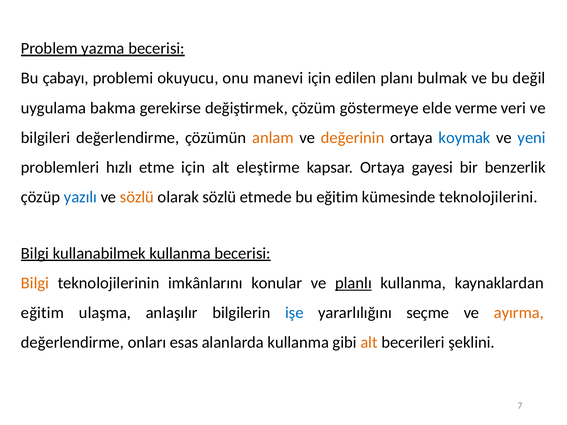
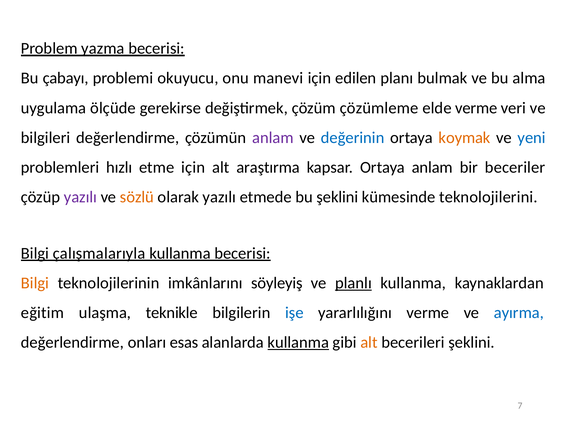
değil: değil -> alma (529, 78)
bakma: bakma -> ölçüde (113, 108)
göstermeye: göstermeye -> çözümleme (379, 108)
anlam colour: orange -> purple (273, 138)
değerinin colour: orange -> blue (353, 138)
koymak colour: blue -> orange (465, 138)
eleştirme: eleştirme -> araştırma (268, 167)
Ortaya gayesi: gayesi -> anlam (432, 167)
benzerlik: benzerlik -> beceriler (515, 167)
yazılı colour: blue -> purple (80, 197)
olarak sözlü: sözlü -> yazılı (219, 197)
bu eğitim: eğitim -> şeklini (337, 197)
kullanabilmek: kullanabilmek -> çalışmalarıyla (99, 253)
konular: konular -> söyleyiş (277, 283)
anlaşılır: anlaşılır -> teknikle (172, 313)
yararlılığını seçme: seçme -> verme (428, 313)
ayırma colour: orange -> blue (519, 313)
kullanma underline: none -> present (298, 343)
